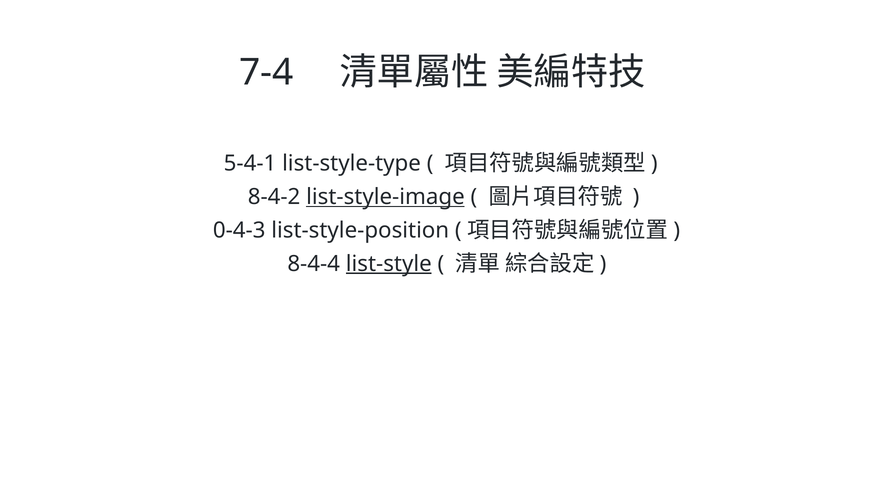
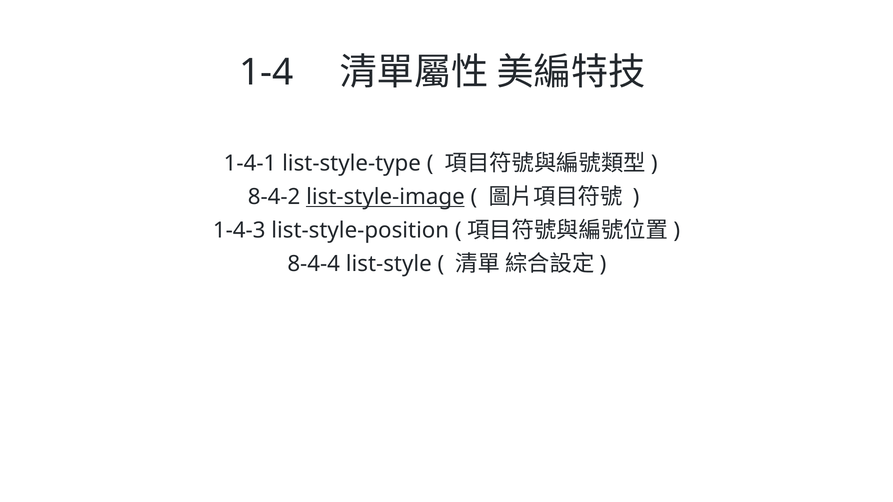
7-4: 7-4 -> 1-4 (266, 73)
5-4-1: 5-4-1 -> 1-4-1 (250, 164)
0-4-3: 0-4-3 -> 1-4-3 (239, 230)
list-style underline: present -> none (389, 264)
